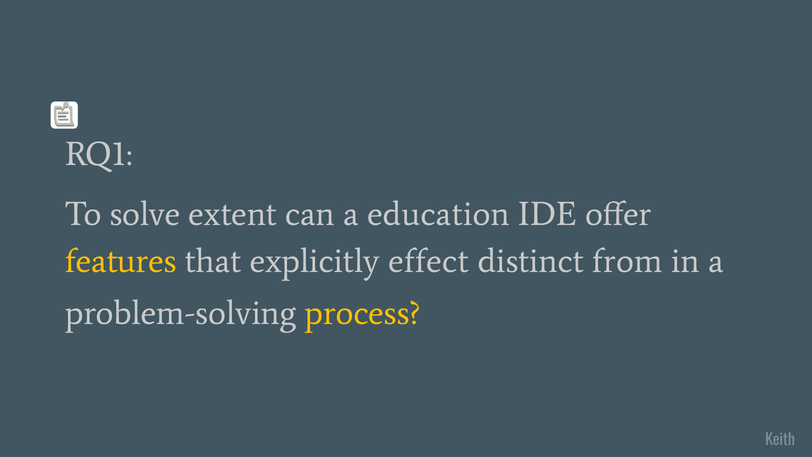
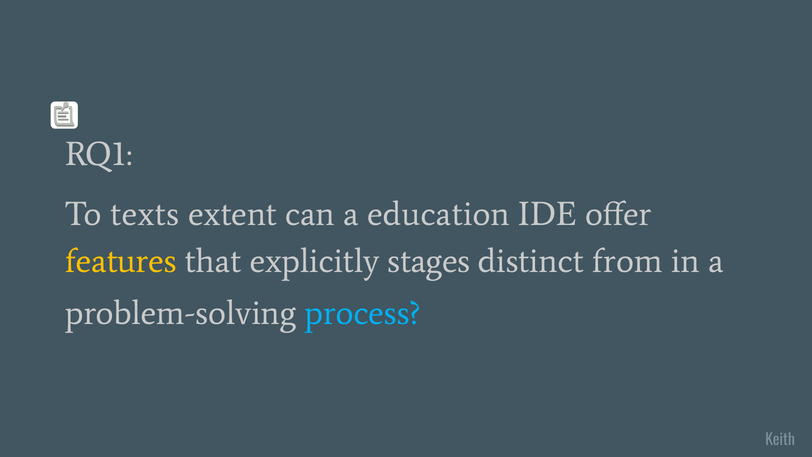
solve: solve -> texts (145, 214)
effect: effect -> stages (429, 261)
process colour: yellow -> light blue (363, 313)
